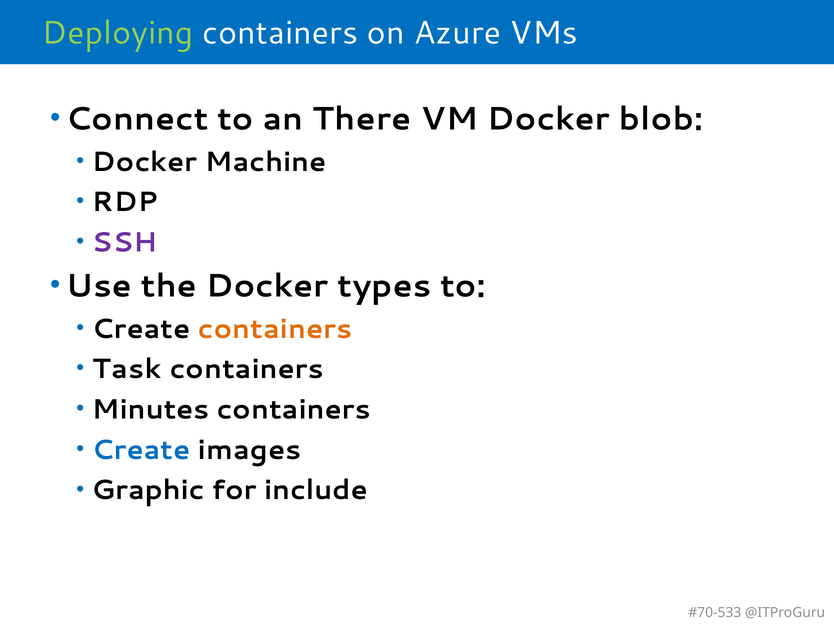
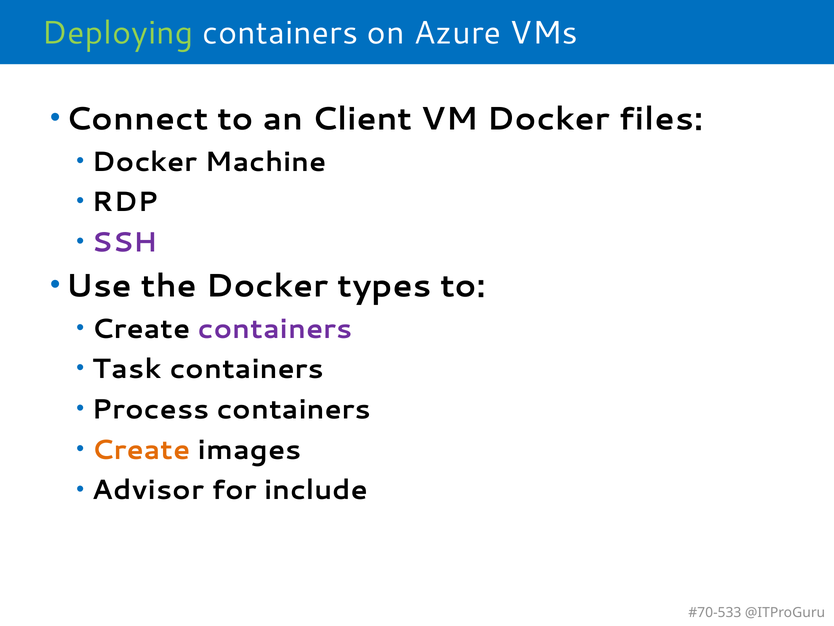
There: There -> Client (362, 119)
blob: blob -> files (661, 119)
containers colour: orange -> purple (275, 329)
Minutes: Minutes -> Process (150, 409)
Create colour: blue -> orange (141, 450)
Graphic: Graphic -> Advisor (148, 490)
